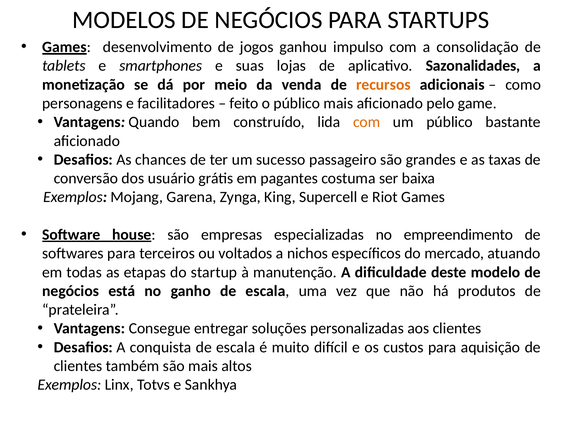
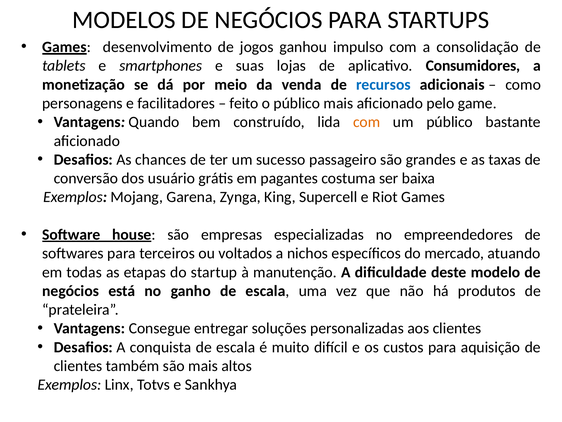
Sazonalidades: Sazonalidades -> Consumidores (473, 66)
recursos colour: orange -> blue (383, 84)
empreendimento: empreendimento -> empreendedores (458, 234)
